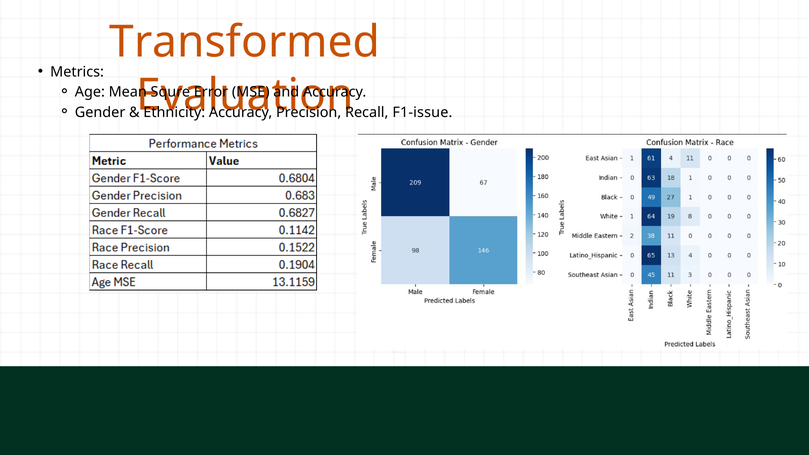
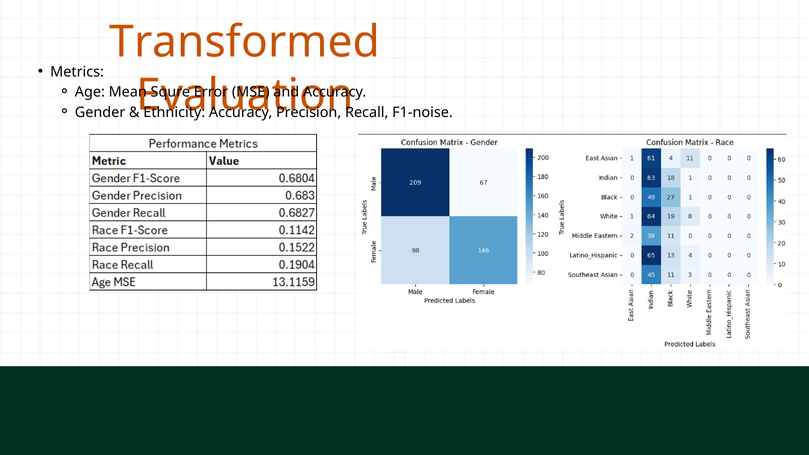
F1-issue: F1-issue -> F1-noise (423, 112)
